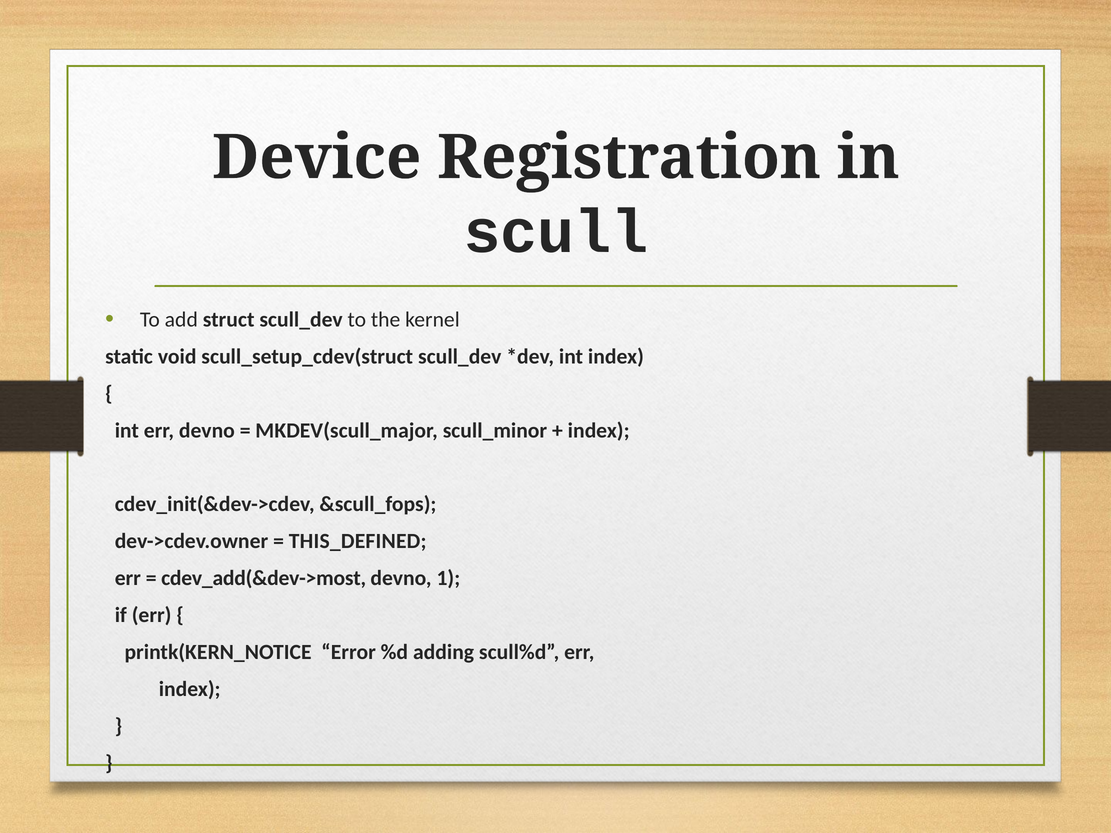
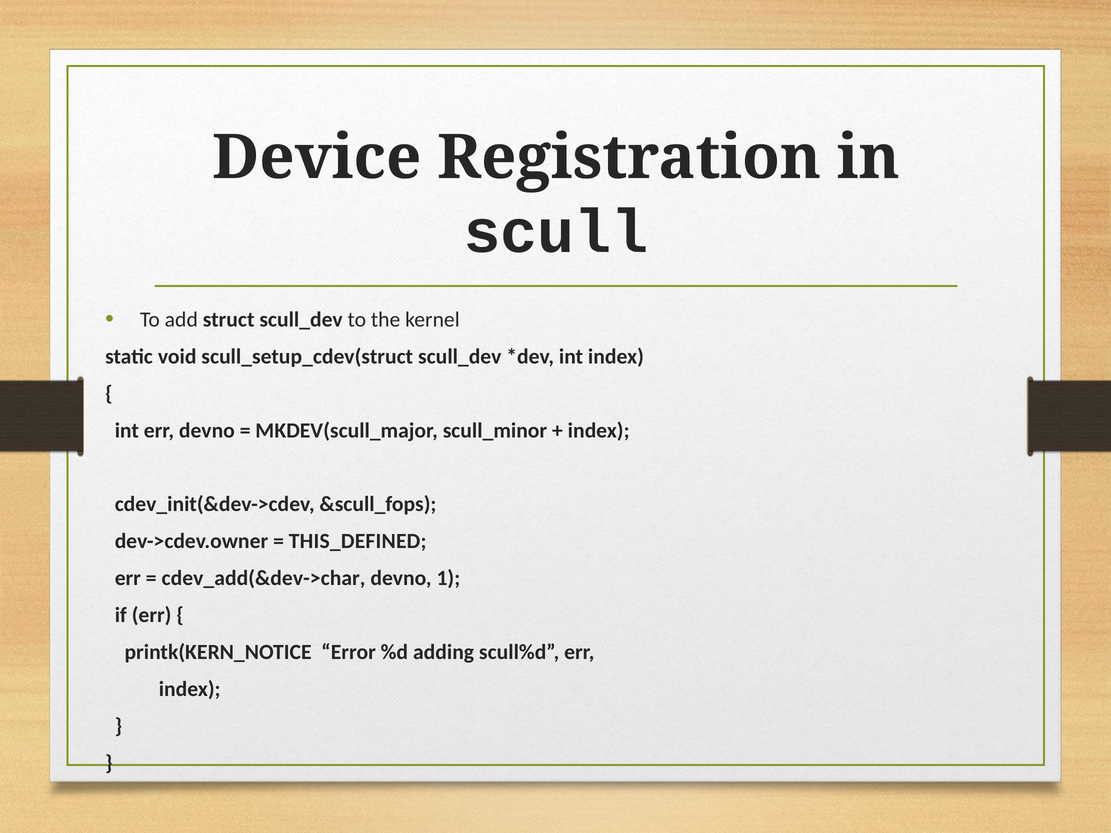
cdev_add(&dev->most: cdev_add(&dev->most -> cdev_add(&dev->char (263, 578)
